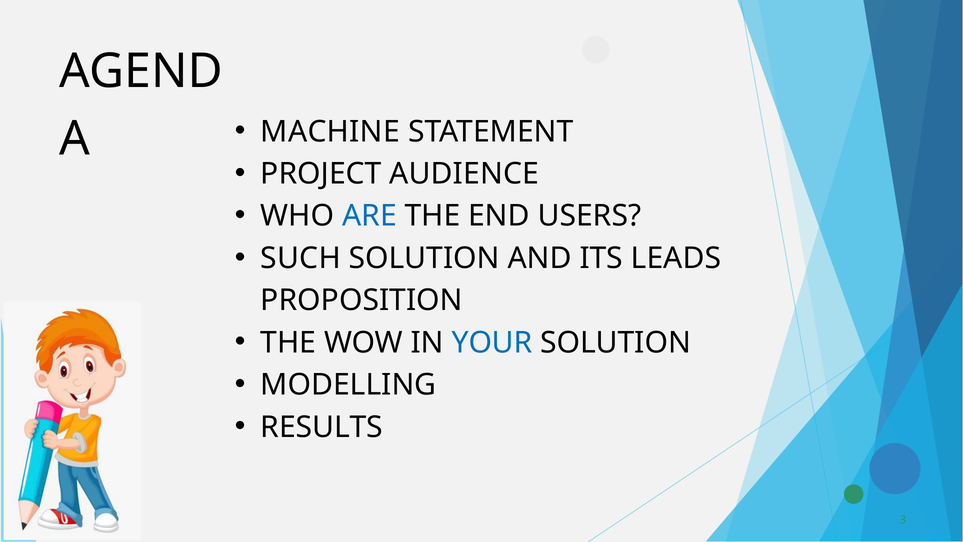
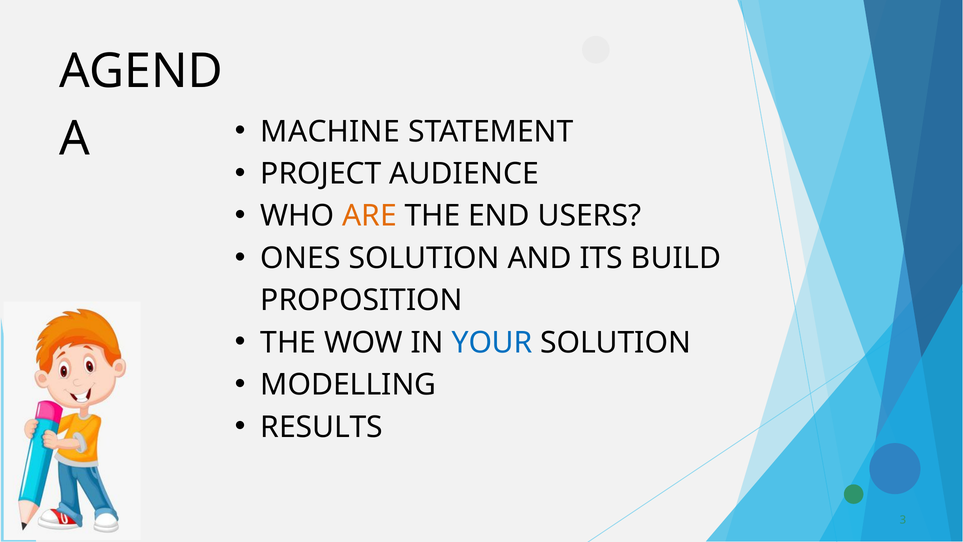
ARE colour: blue -> orange (369, 216)
SUCH: SUCH -> ONES (301, 258)
LEADS: LEADS -> BUILD (676, 258)
